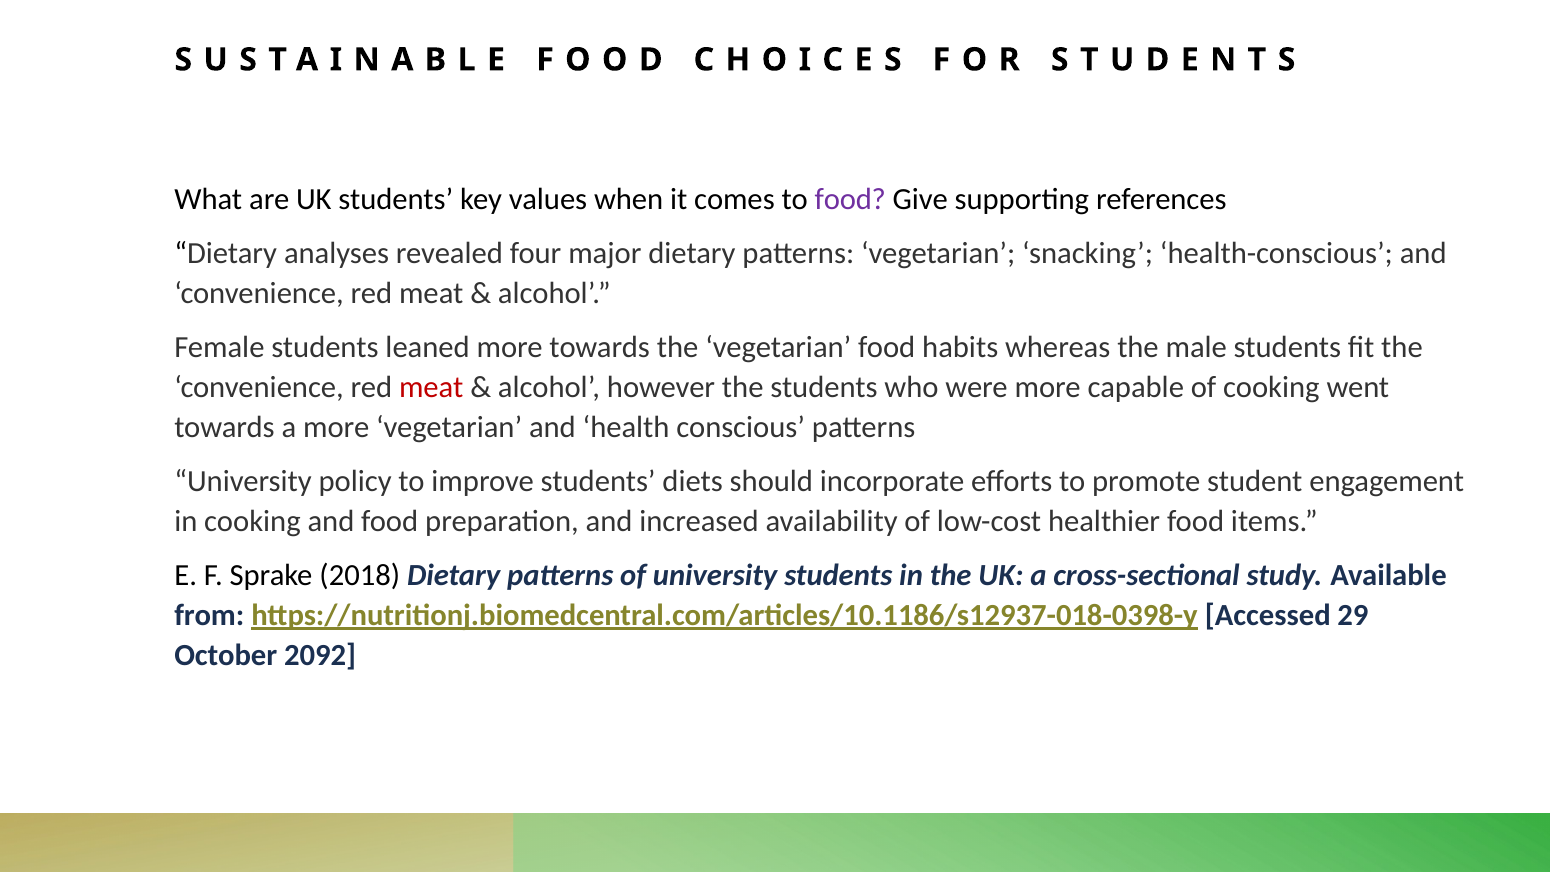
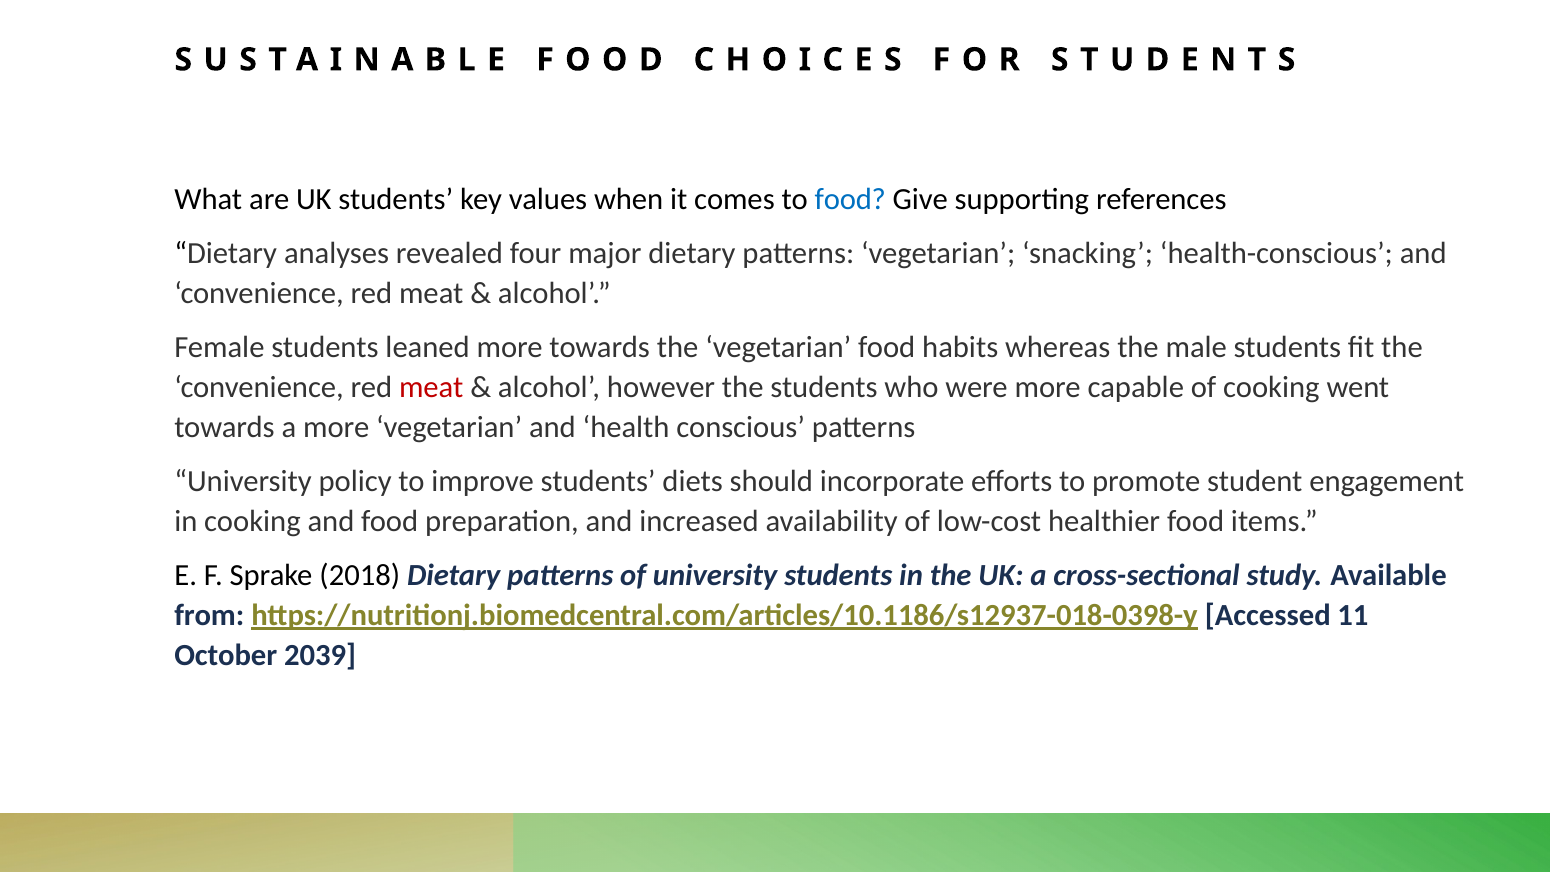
food colour: purple -> blue (850, 199)
29: 29 -> 11 (1353, 615)
2092: 2092 -> 2039 (320, 655)
